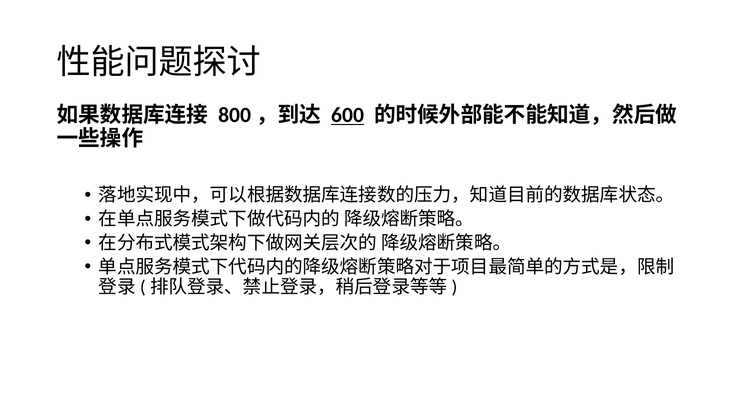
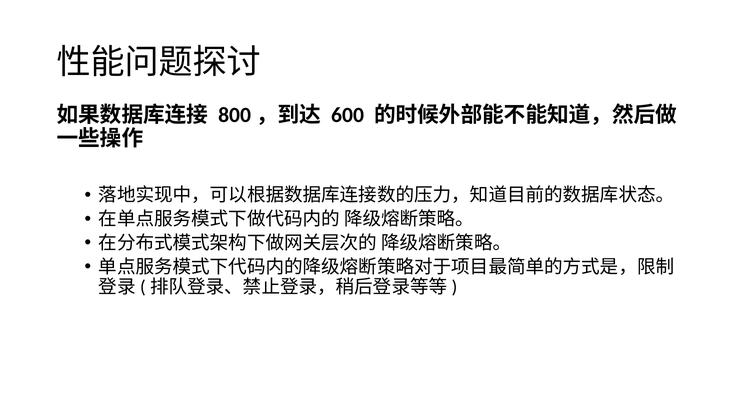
600 underline: present -> none (348, 115)
